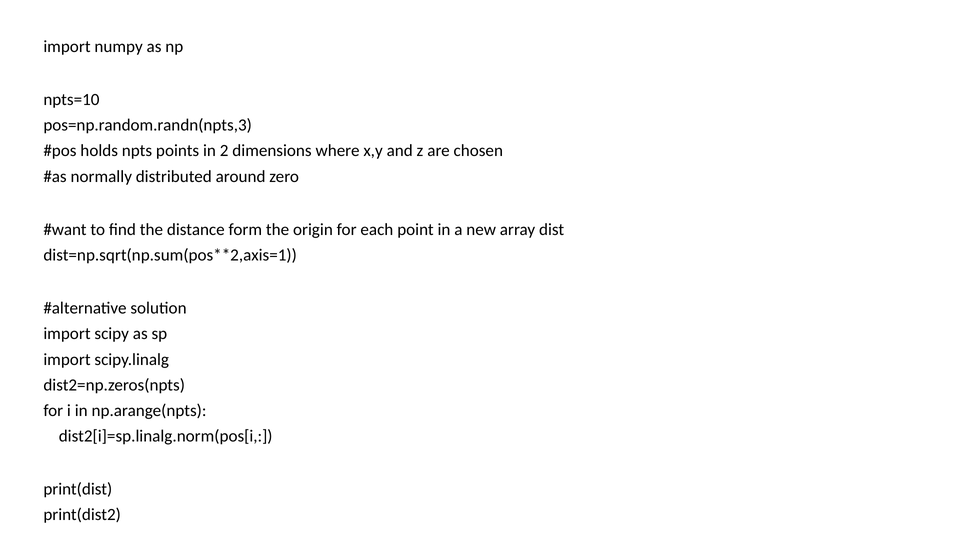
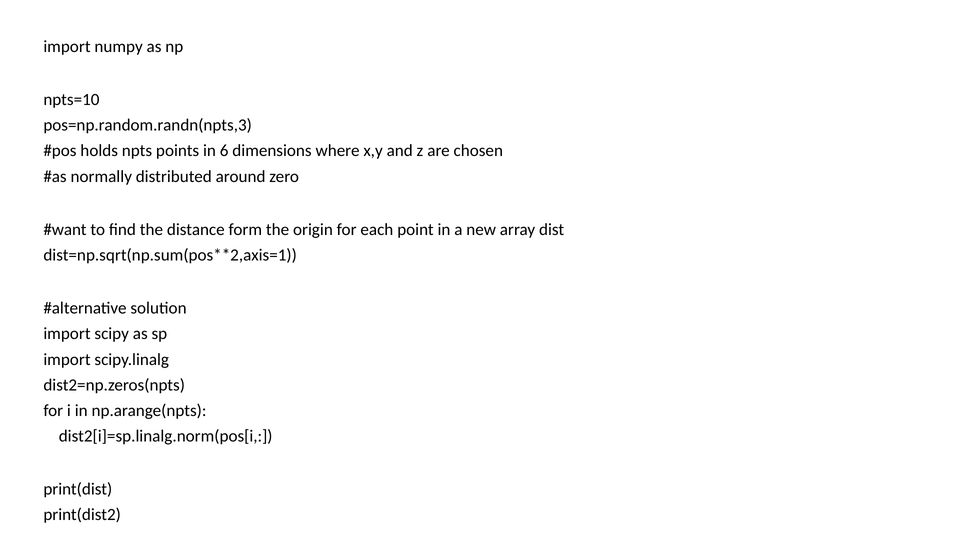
2: 2 -> 6 (224, 151)
